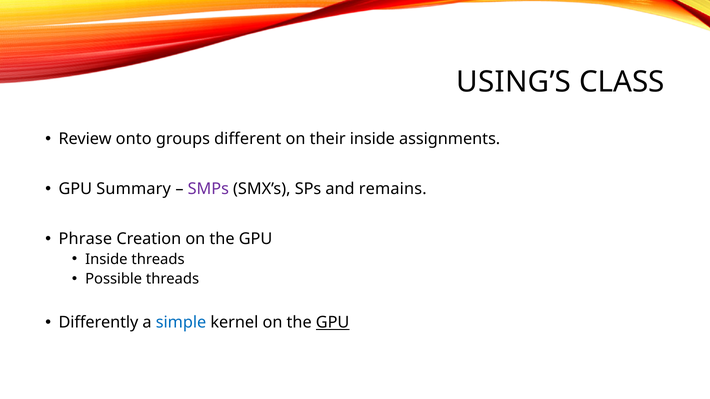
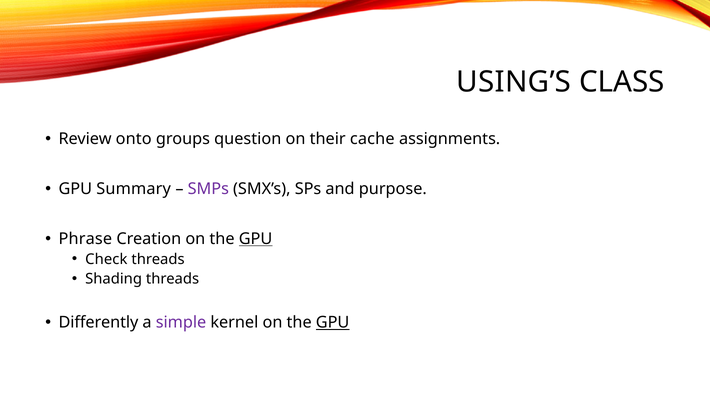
different: different -> question (248, 139)
their inside: inside -> cache (372, 139)
remains: remains -> purpose (393, 189)
GPU underline: none -> present (256, 239)
Inside: Inside -> Check (106, 259)
Possible: Possible -> Shading (114, 279)
simple colour: blue -> purple (181, 323)
